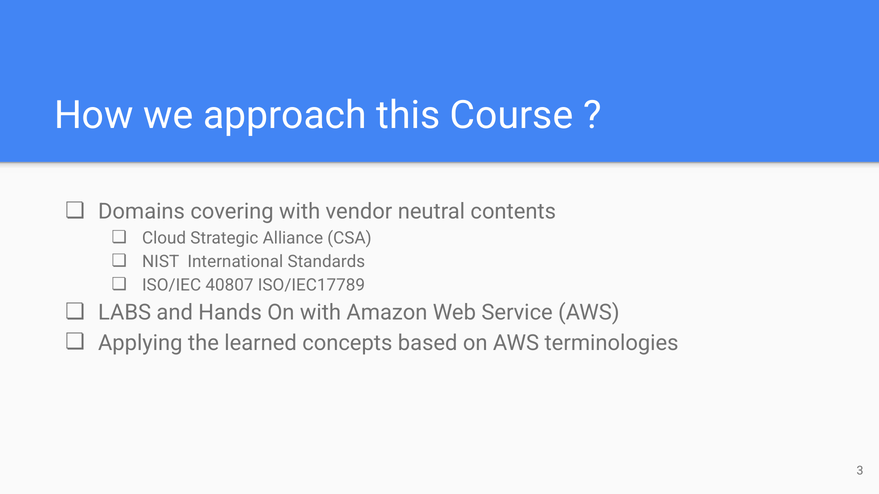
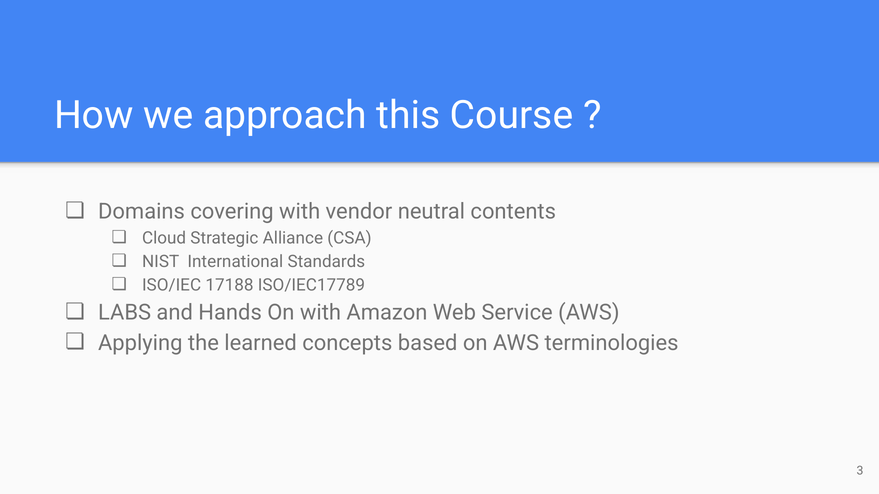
40807: 40807 -> 17188 (229, 285)
